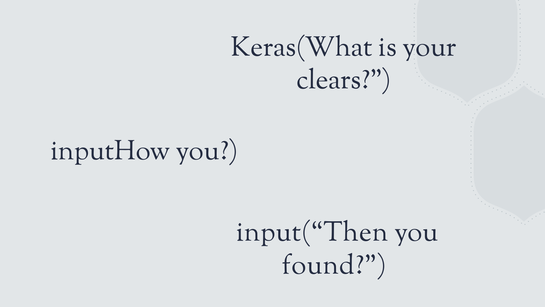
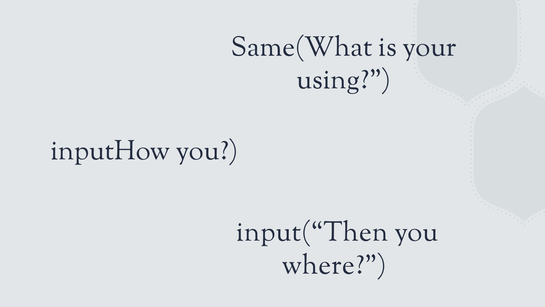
Keras(What: Keras(What -> Same(What (302, 47)
clears: clears -> using (344, 79)
found: found -> where (334, 264)
